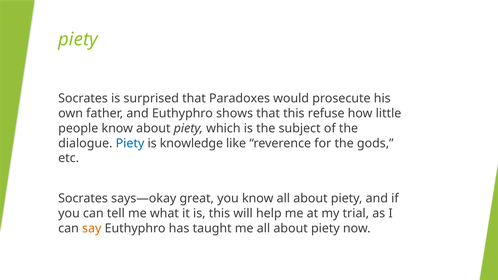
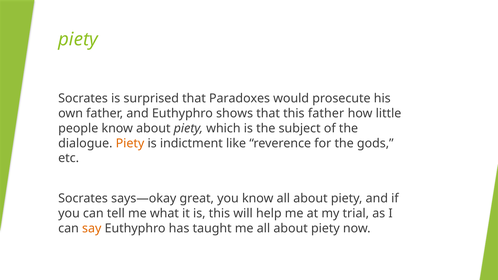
this refuse: refuse -> father (326, 113)
Piety colour: blue -> orange (130, 143)
knowledge: knowledge -> indictment (191, 143)
